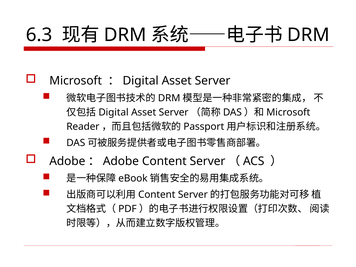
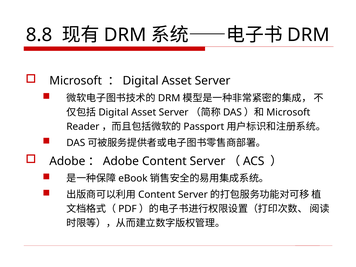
6.3: 6.3 -> 8.8 (39, 35)
